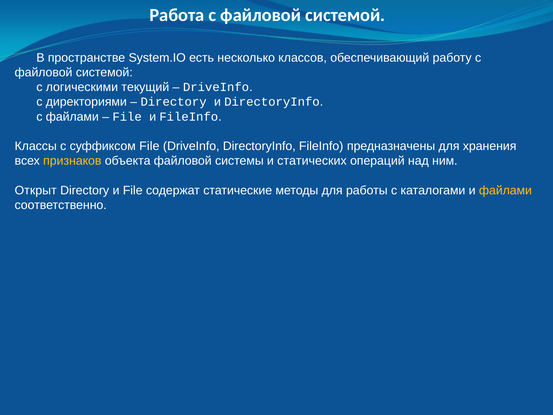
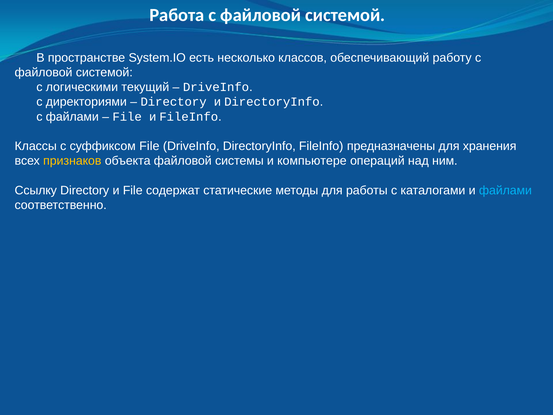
статических: статических -> компьютере (312, 161)
Открыт: Открыт -> Ссылку (36, 190)
файлами colour: yellow -> light blue (505, 190)
